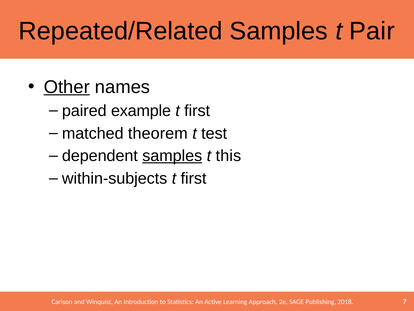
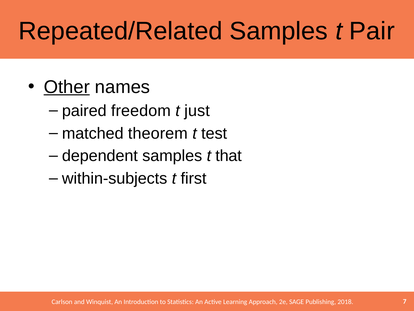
example: example -> freedom (141, 111)
first: first -> just (197, 111)
samples underline: present -> none (172, 156)
this: this -> that (229, 156)
